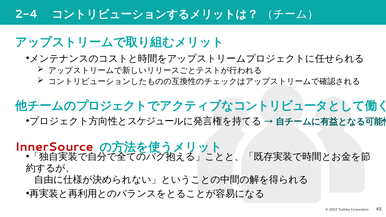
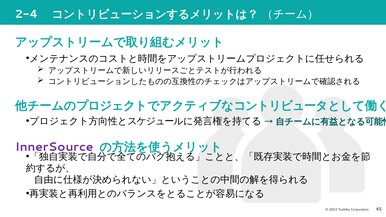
InnerSource colour: red -> purple (54, 147)
